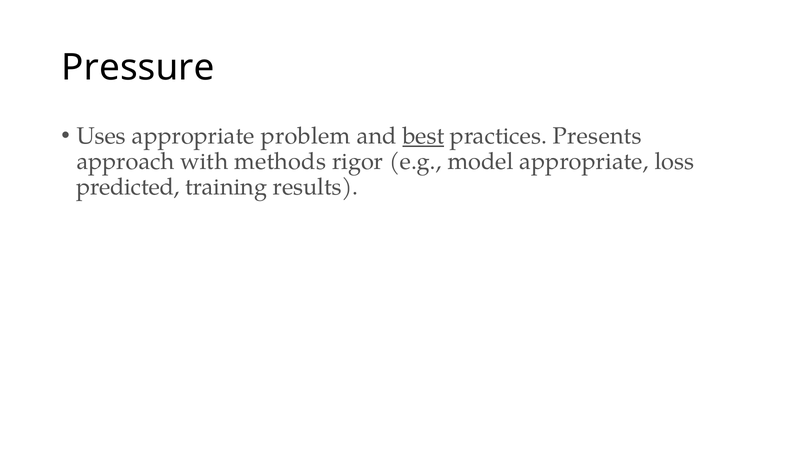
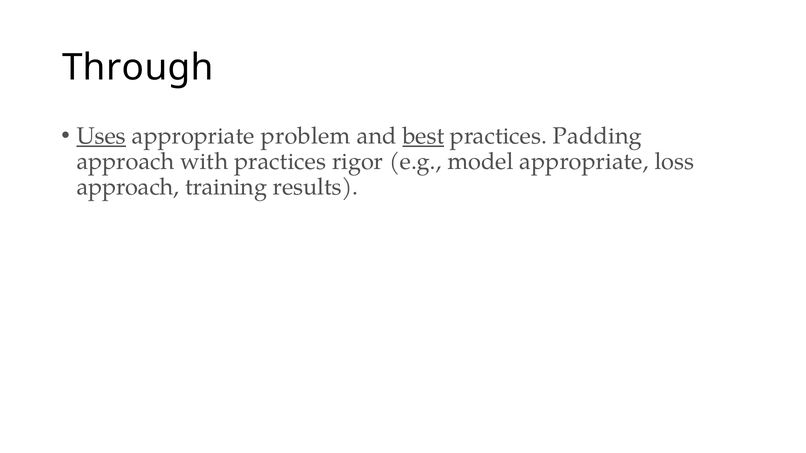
Pressure: Pressure -> Through (138, 68)
Uses underline: none -> present (101, 136)
Presents: Presents -> Padding (597, 136)
with methods: methods -> practices (280, 162)
predicted: predicted -> approach (128, 187)
